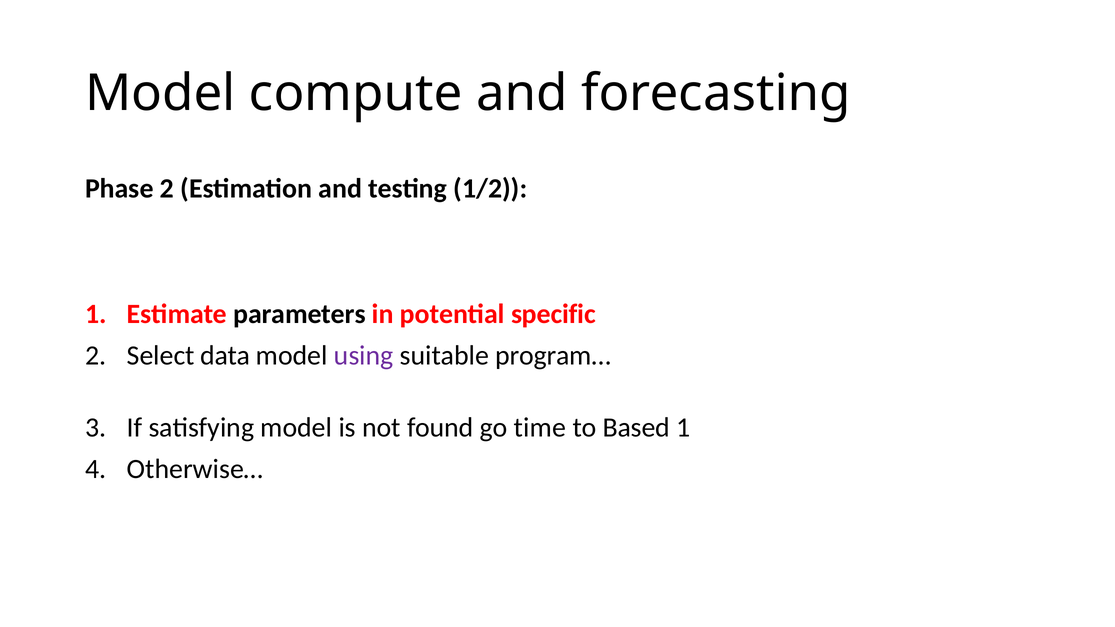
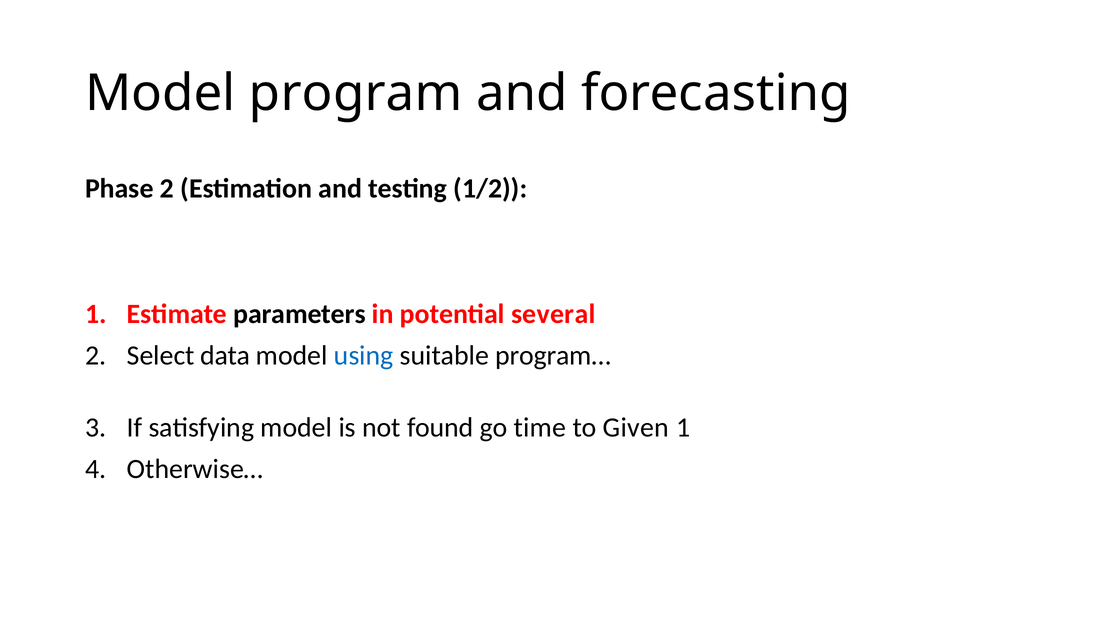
compute: compute -> program (356, 94)
specific: specific -> several (553, 314)
using colour: purple -> blue (364, 356)
Based: Based -> Given (636, 427)
